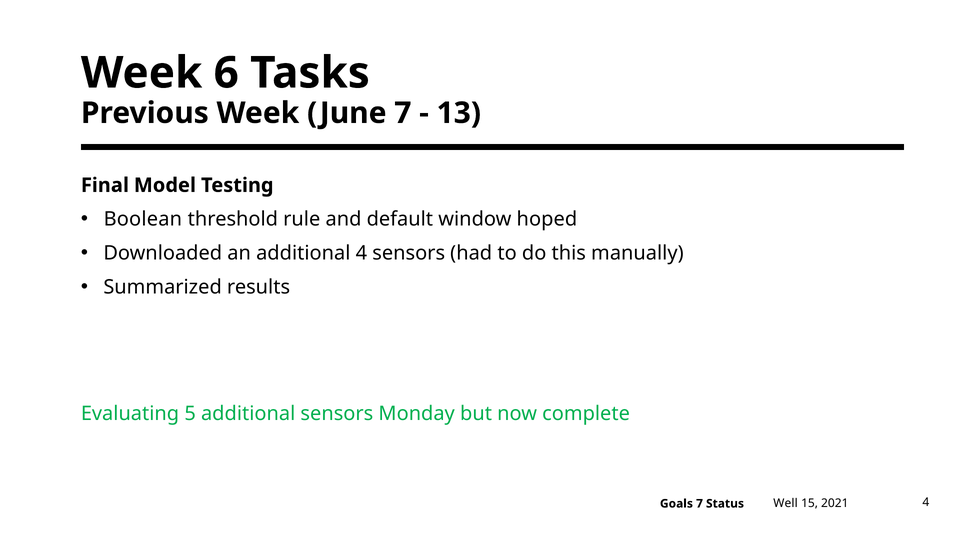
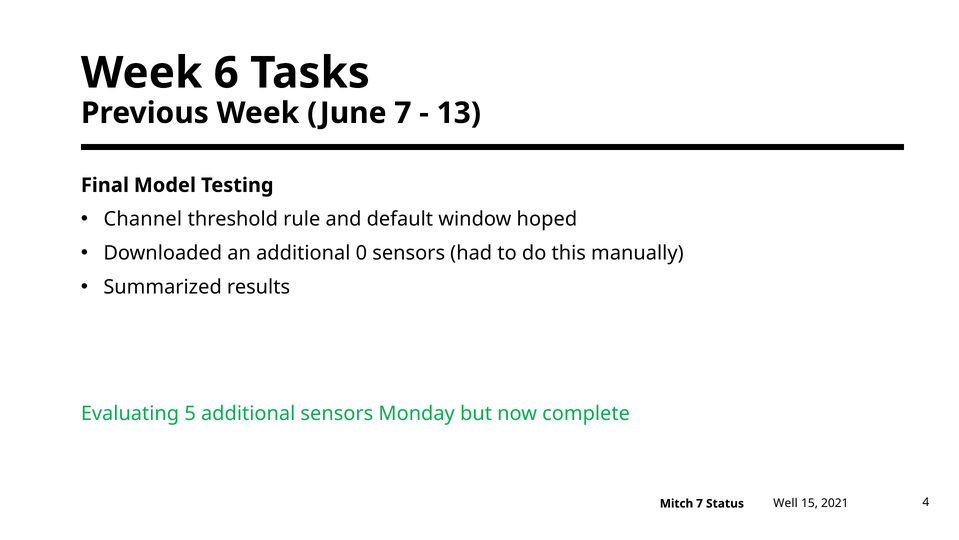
Boolean: Boolean -> Channel (143, 219)
additional 4: 4 -> 0 (361, 253)
Goals: Goals -> Mitch (676, 503)
